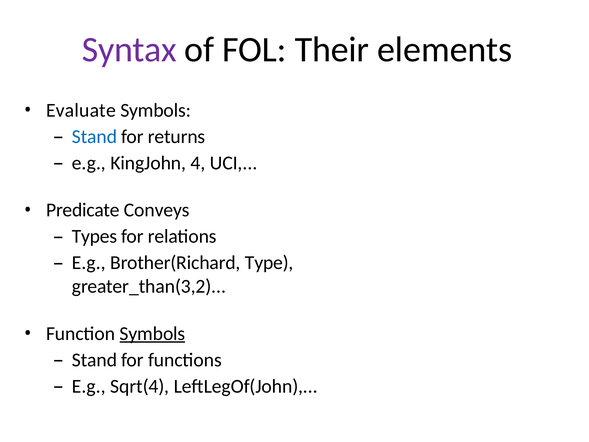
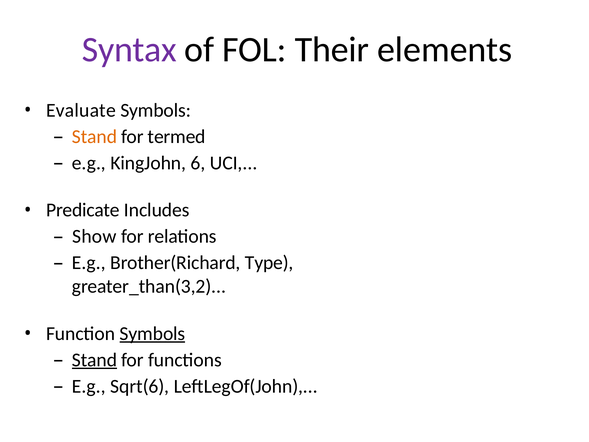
Stand colour: blue -> orange (94, 137)
returns: returns -> termed (177, 137)
4: 4 -> 6 (198, 163)
Conveys: Conveys -> Includes (157, 210)
Types: Types -> Show (94, 236)
Stand underline: none -> present (94, 360)
Sqrt(4: Sqrt(4 -> Sqrt(6 (140, 386)
